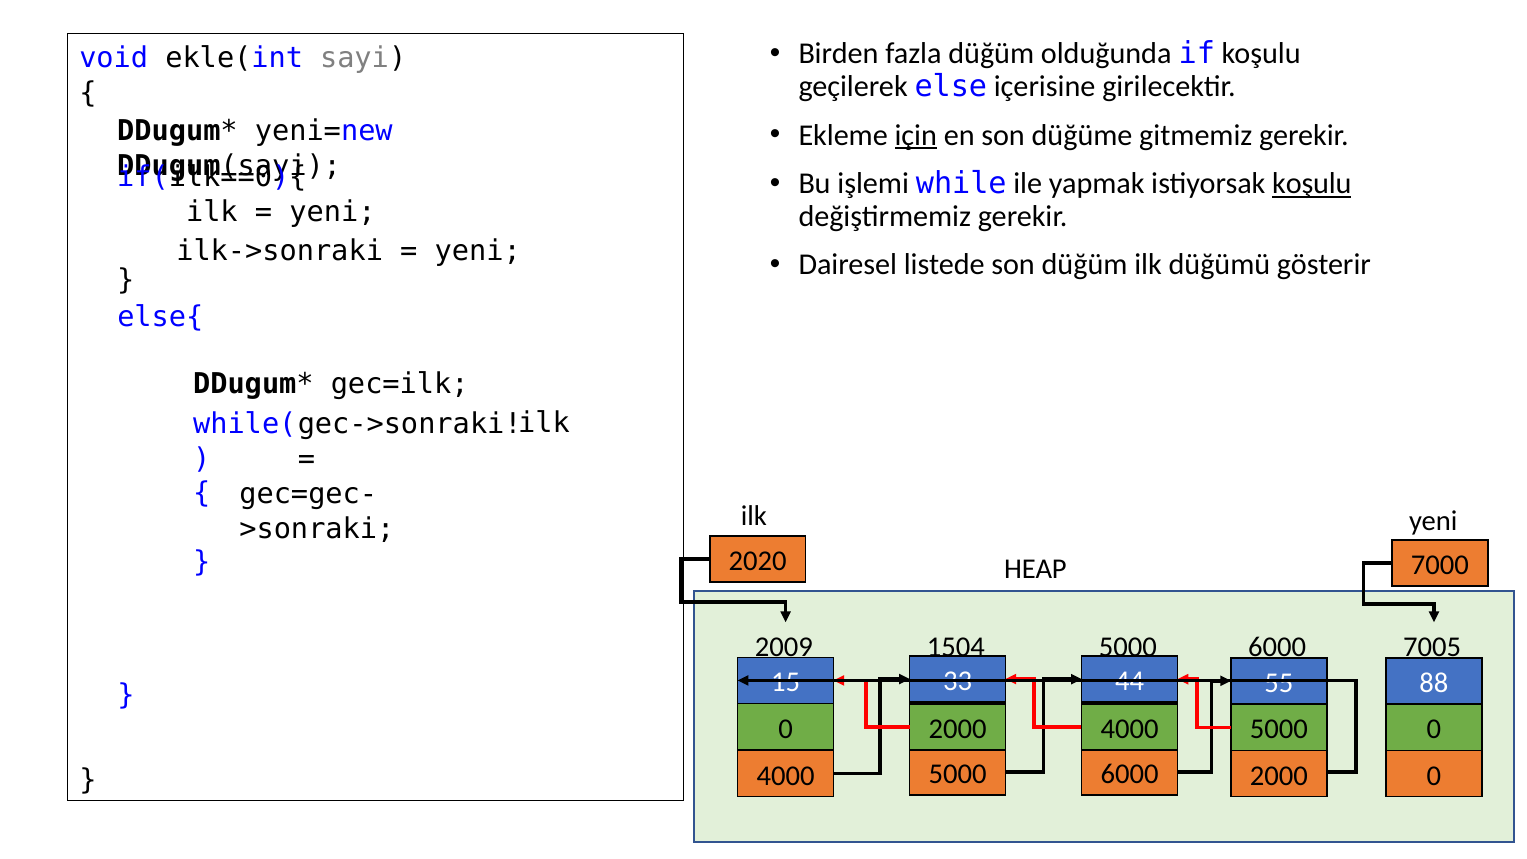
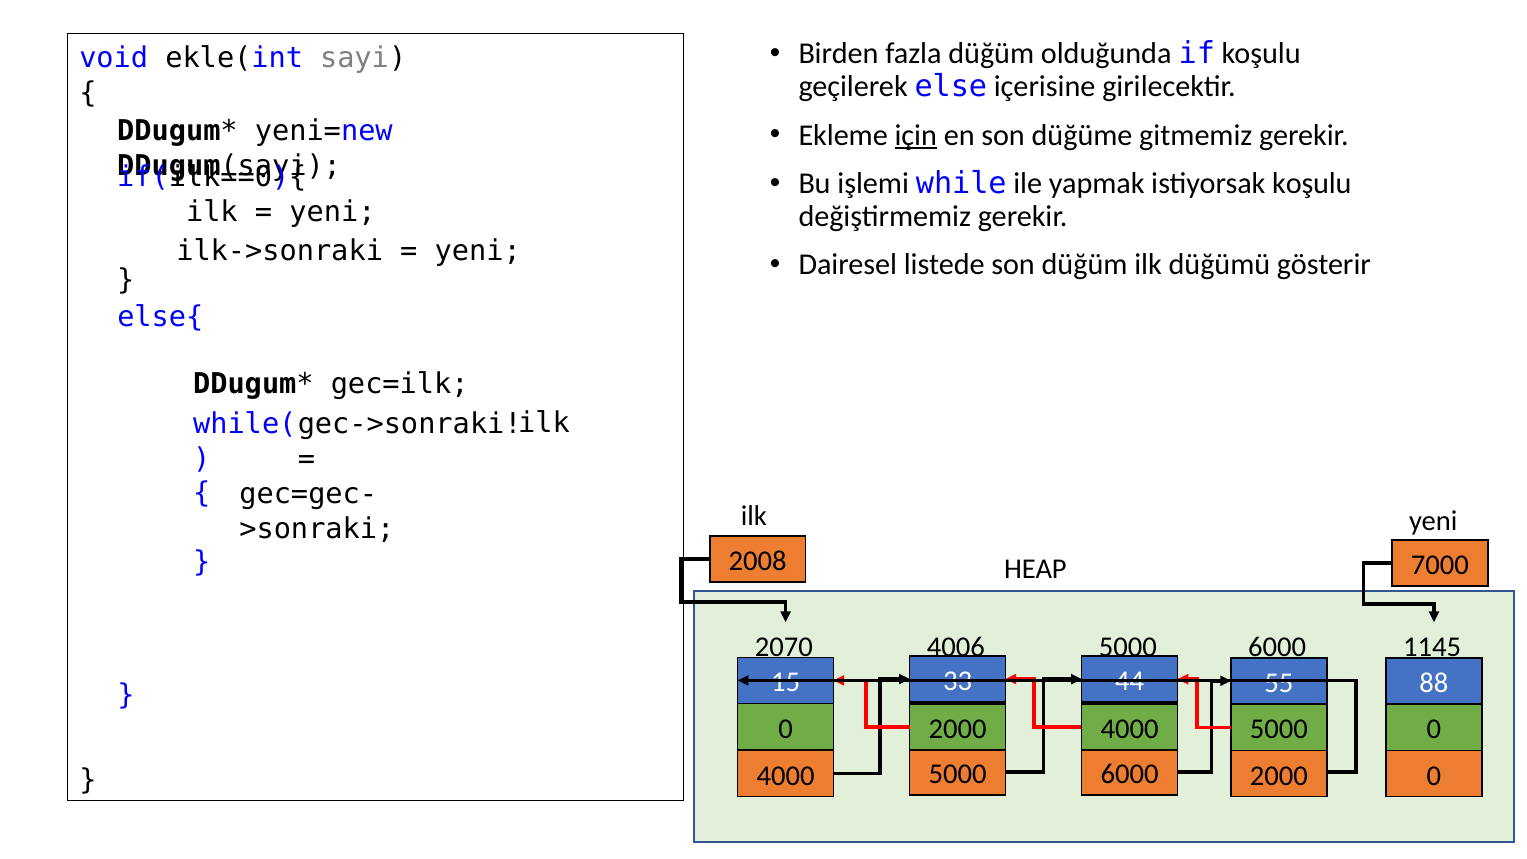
koşulu underline: present -> none (1312, 184)
2020: 2020 -> 2008 (758, 561)
2009: 2009 -> 2070 (784, 647)
1504: 1504 -> 4006 (956, 647)
7005: 7005 -> 1145 (1432, 647)
